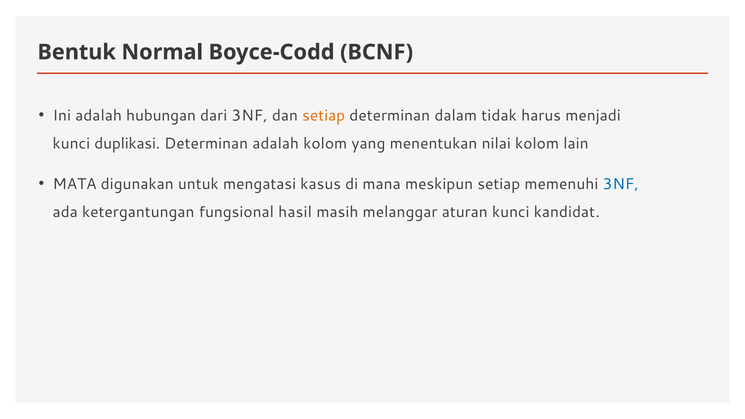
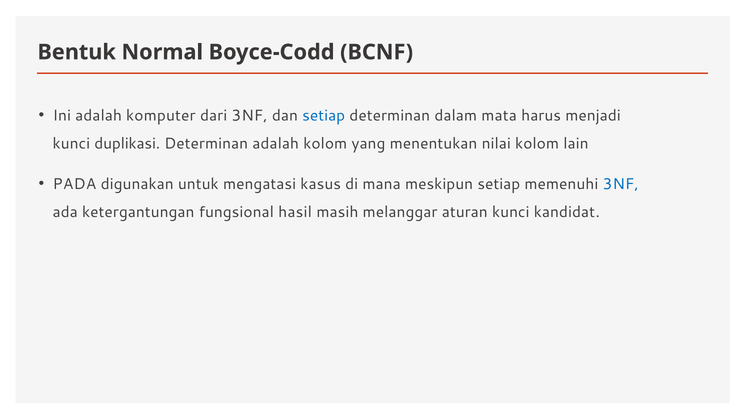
hubungan: hubungan -> komputer (161, 116)
setiap colour: orange -> blue (324, 116)
tidak: tidak -> mata (499, 116)
MATA: MATA -> PADA (74, 184)
